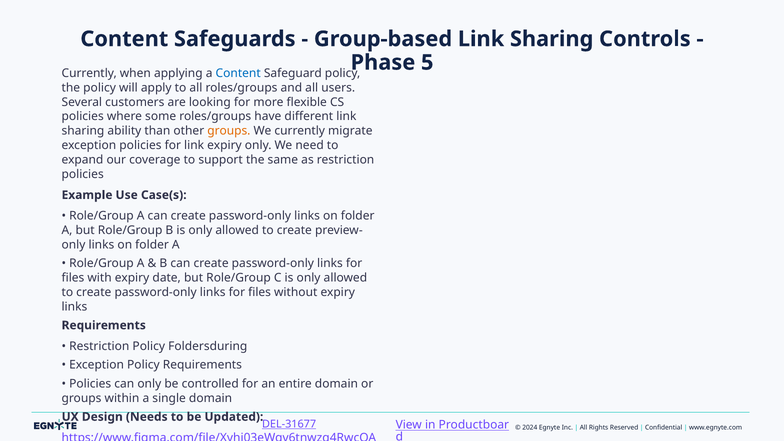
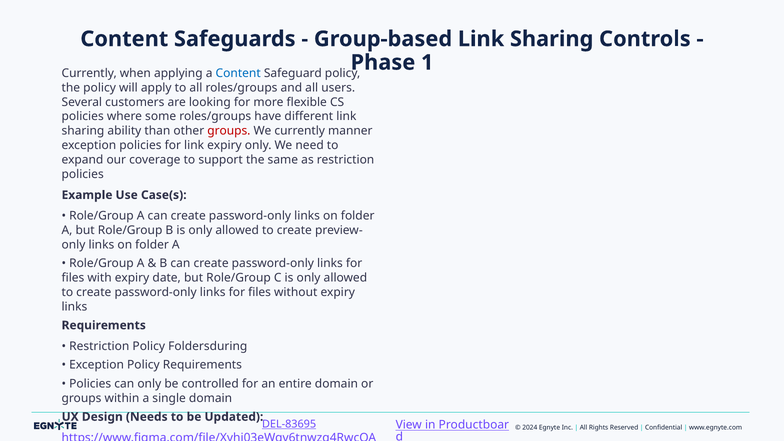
5: 5 -> 1 (427, 63)
groups colour: orange -> red (229, 131)
migrate: migrate -> manner (350, 131)
DEL-31677: DEL-31677 -> DEL-83695 (289, 424)
